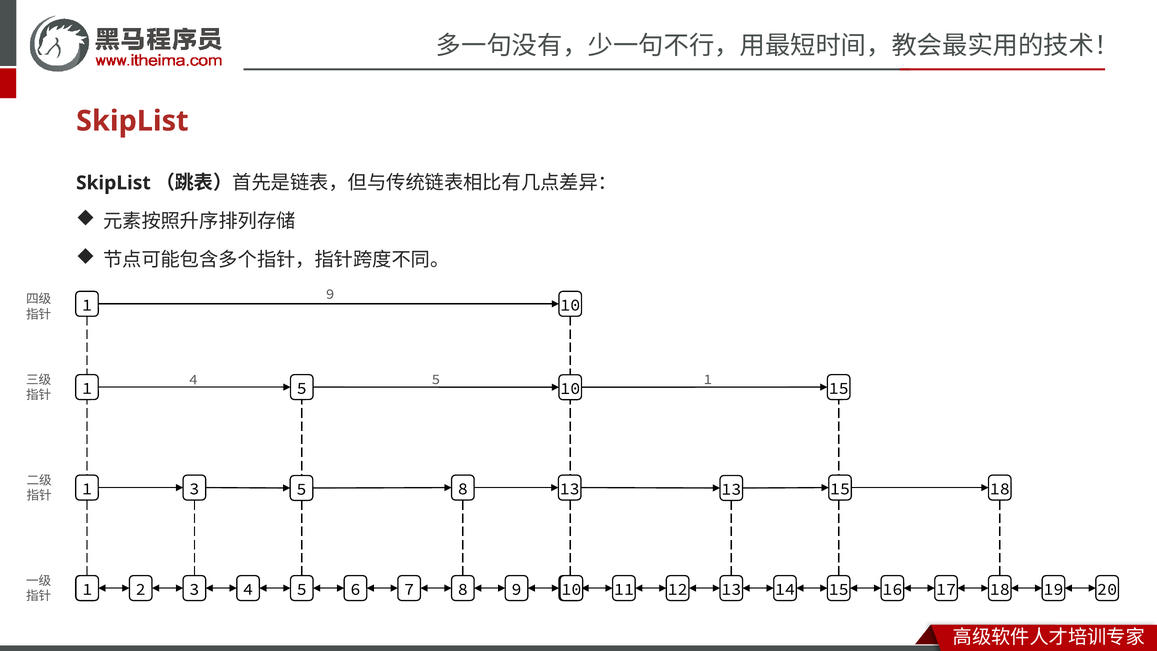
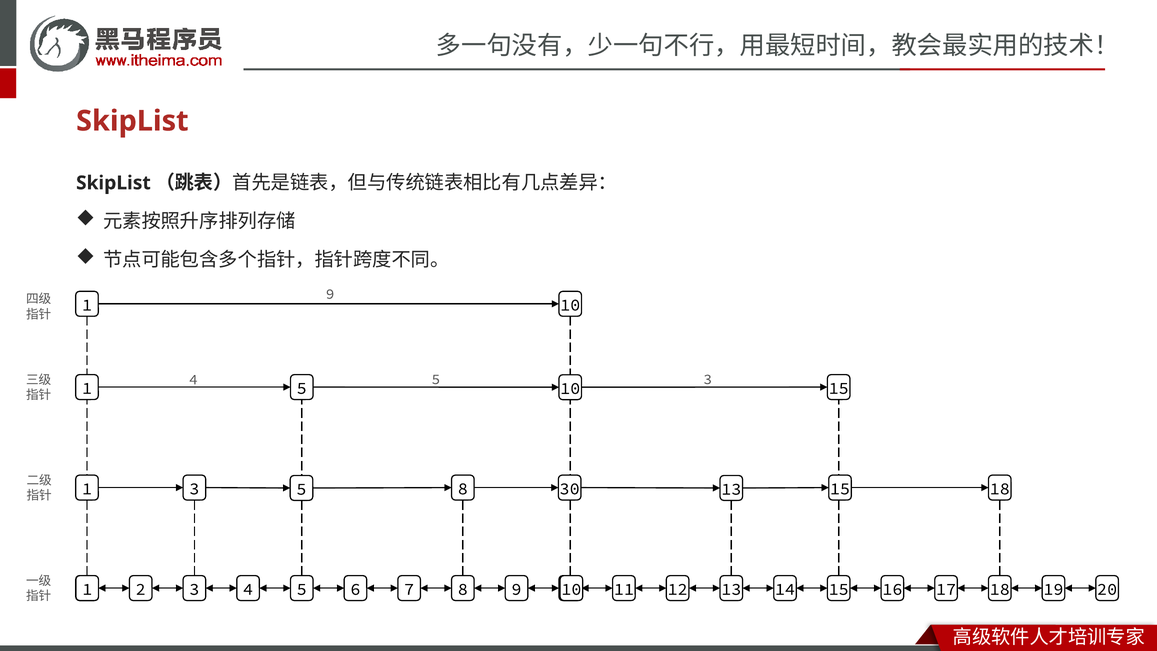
5 1: 1 -> 3 (708, 379)
5 13: 13 -> 30 (570, 489)
